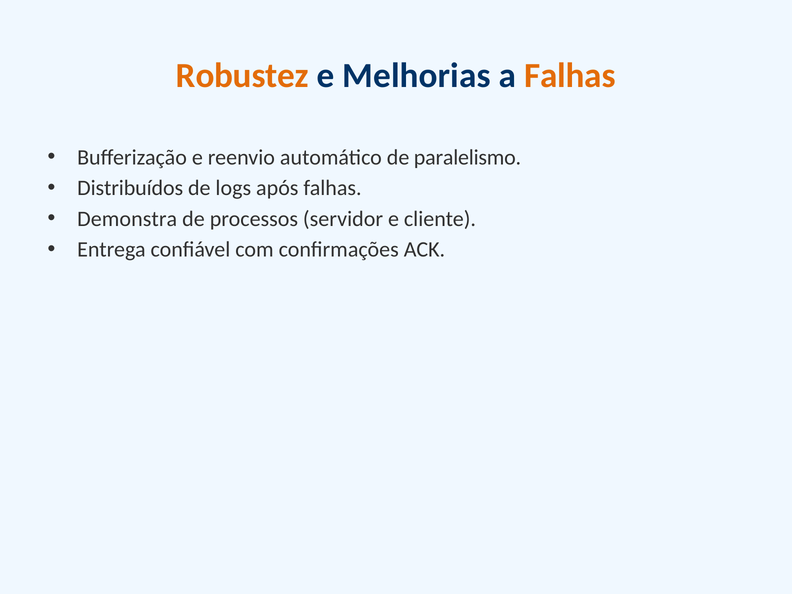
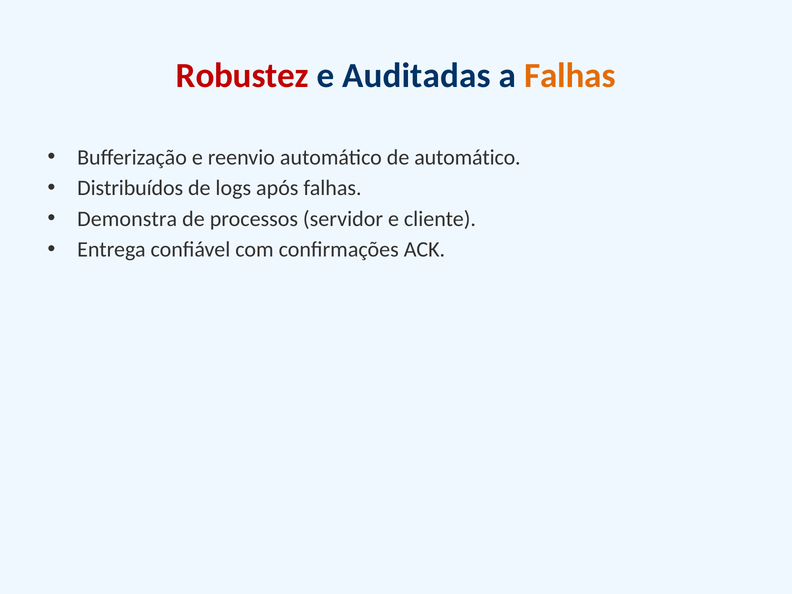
Robustez colour: orange -> red (242, 76)
Melhorias: Melhorias -> Auditadas (416, 76)
de paralelismo: paralelismo -> automático (467, 157)
